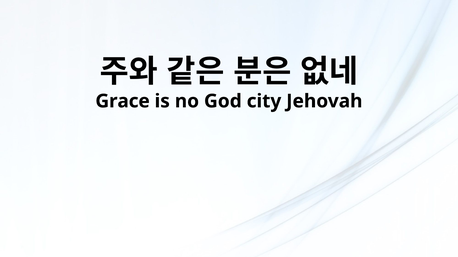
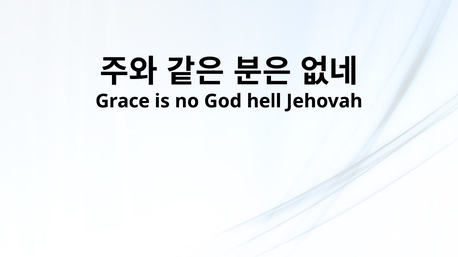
city: city -> hell (264, 101)
